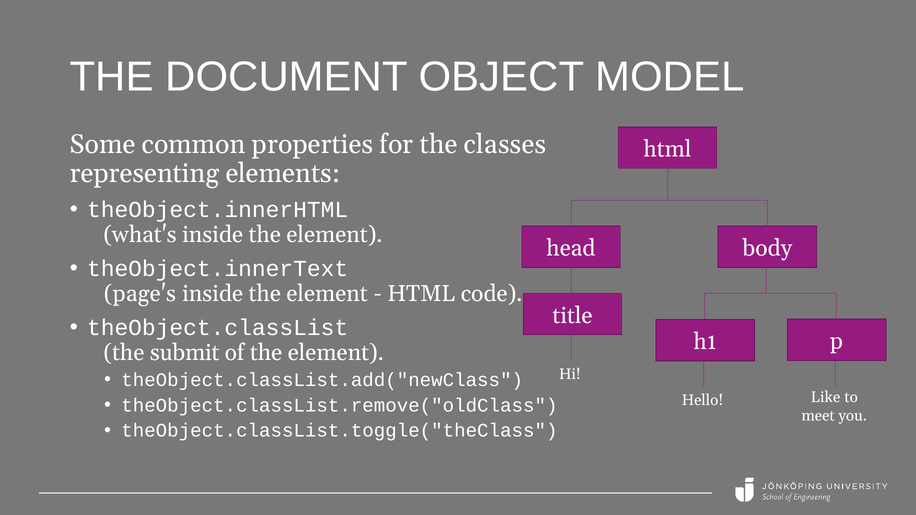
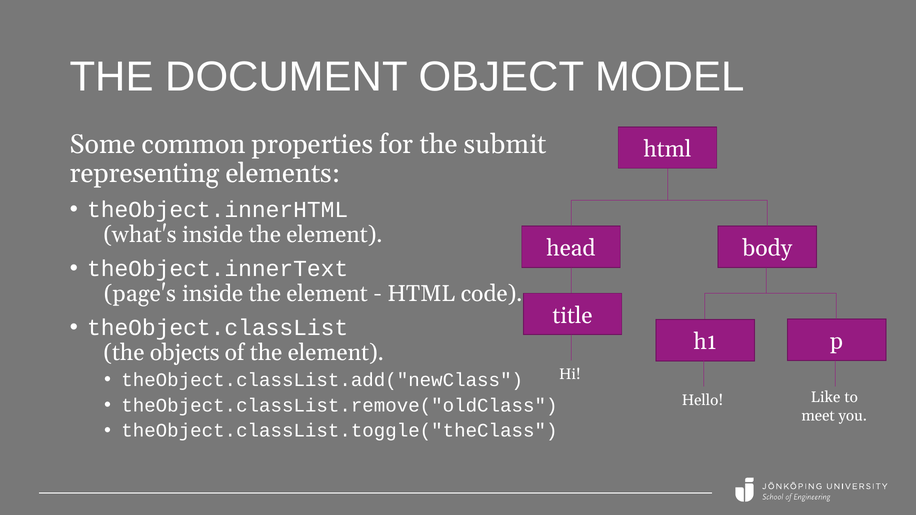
classes: classes -> submit (505, 145)
submit: submit -> objects (185, 353)
